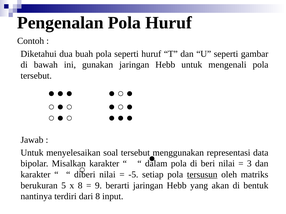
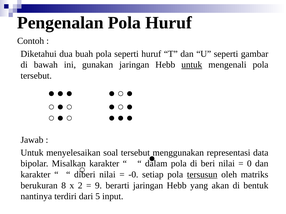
untuk underline: none -> present (192, 65)
3: 3 -> 0 (249, 164)
-5: -5 -> -0 (133, 175)
5: 5 -> 8 (64, 186)
x 8: 8 -> 2 (80, 186)
dari 8: 8 -> 5 (98, 197)
